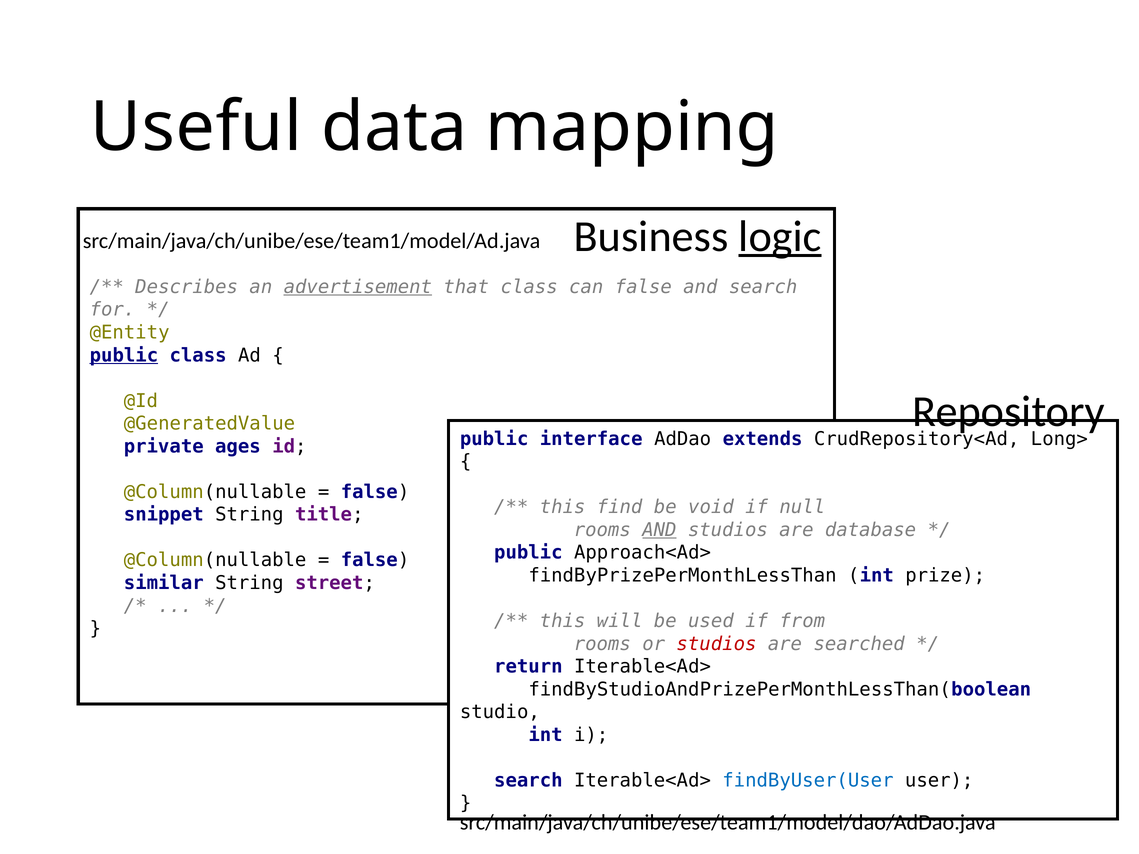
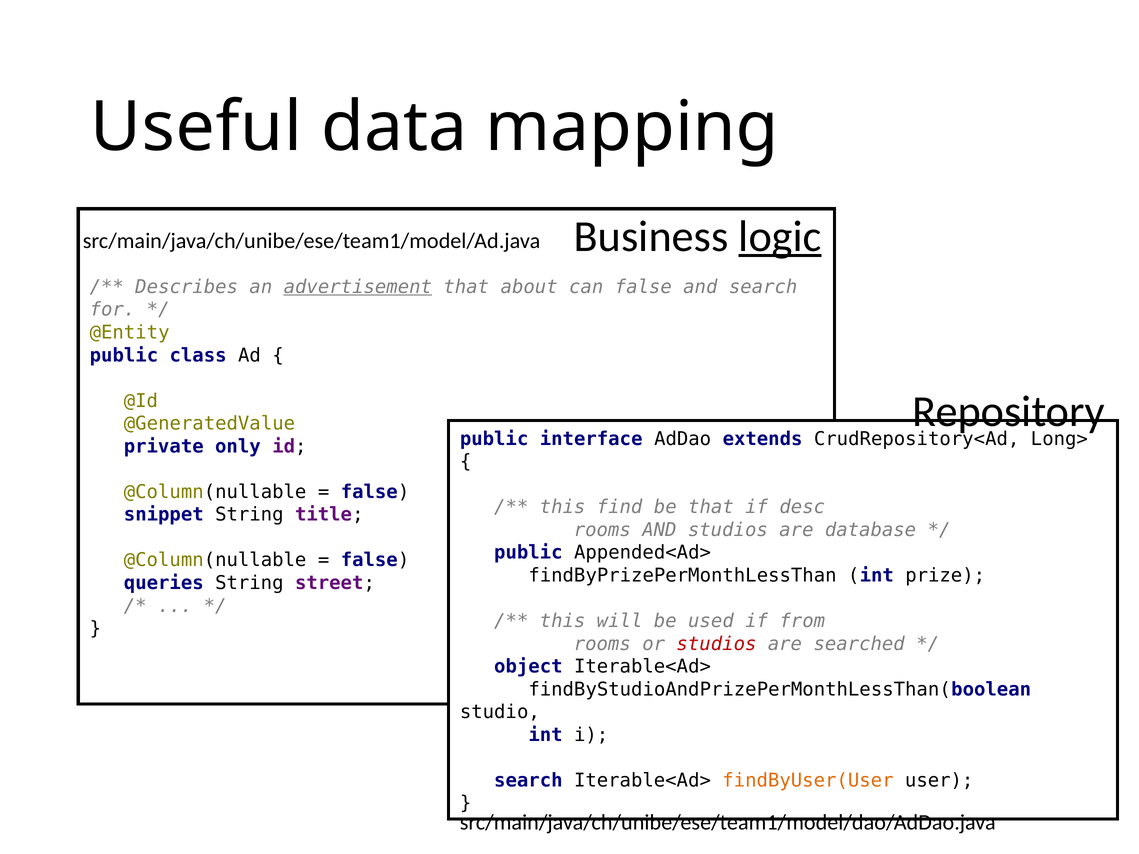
that class: class -> about (529, 287)
public underline: present -> none (124, 355)
ages: ages -> only (238, 446)
be void: void -> that (711, 507)
null: null -> desc (802, 507)
AND underline: present -> none (659, 530)
Approach<Ad>: Approach<Ad> -> Appended<Ad> (642, 553)
similar: similar -> queries (164, 583)
return: return -> object (528, 667)
findByUser(User colour: blue -> orange (808, 781)
